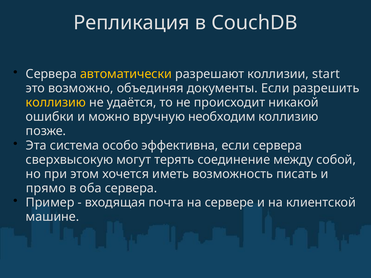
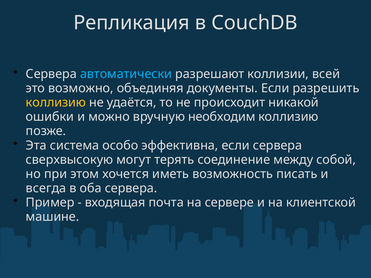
автоматически colour: yellow -> light blue (126, 74)
start: start -> всей (326, 74)
прямо: прямо -> всегда (46, 188)
